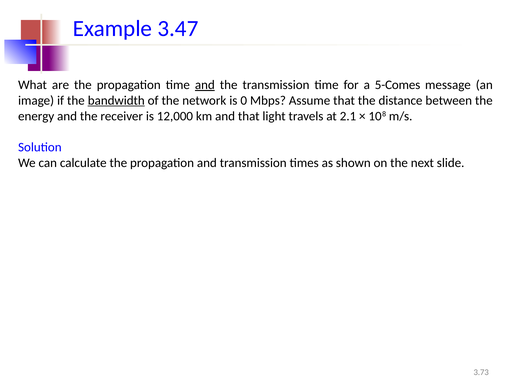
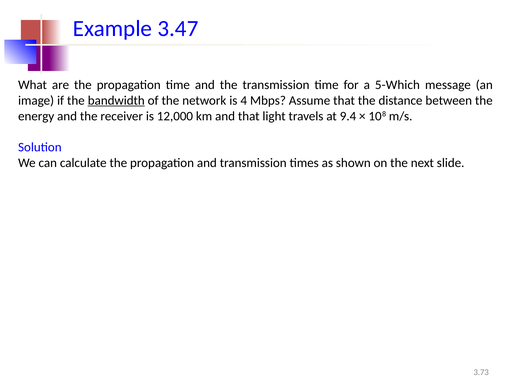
and underline: present -> none (205, 85)
5-Comes: 5-Comes -> 5-Which (397, 85)
0: 0 -> 4 (244, 101)
2.1: 2.1 -> 9.4 (348, 116)
